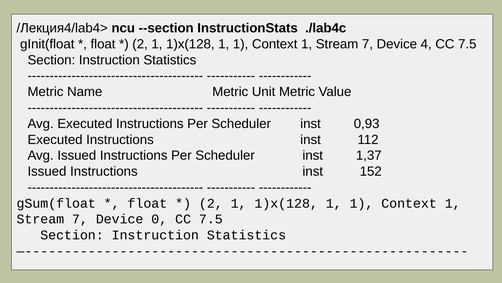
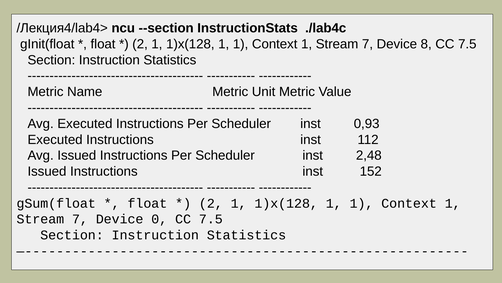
4: 4 -> 8 (426, 44)
1,37: 1,37 -> 2,48 (369, 155)
